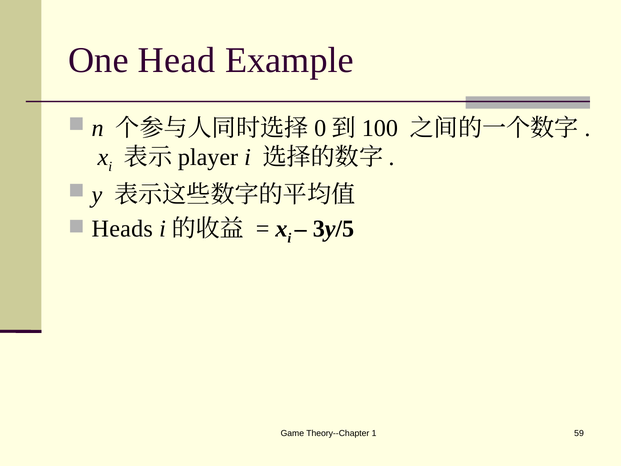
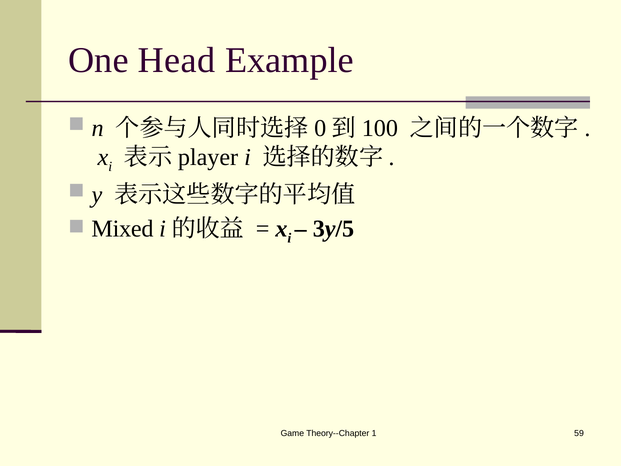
Heads: Heads -> Mixed (122, 229)
